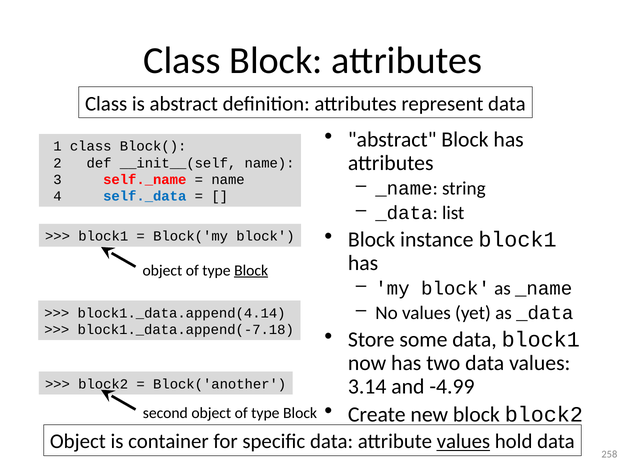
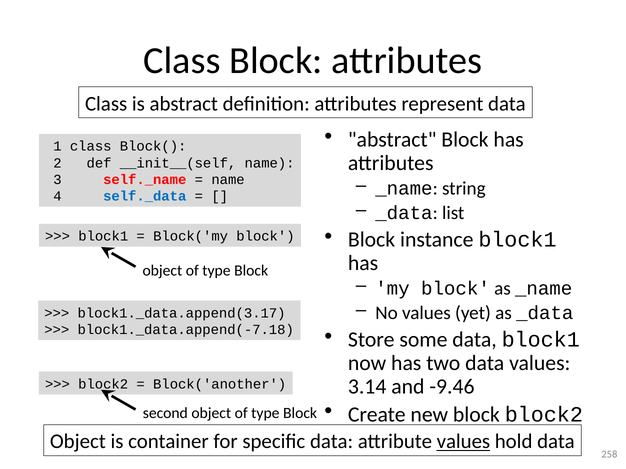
Block underline: present -> none (251, 271)
block1._data.append(4.14: block1._data.append(4.14 -> block1._data.append(3.17 (182, 313)
-4.99: -4.99 -> -9.46 (452, 387)
